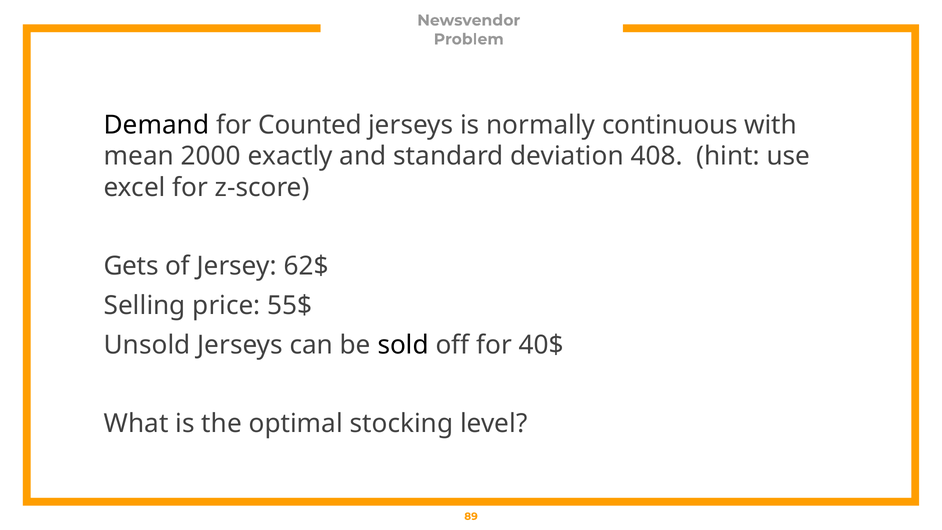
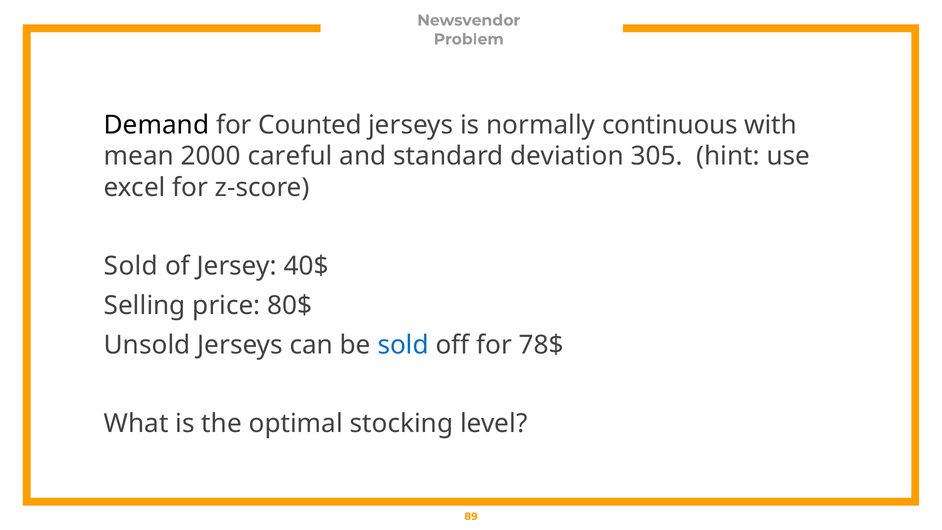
exactly: exactly -> careful (290, 156)
408: 408 -> 305 (657, 156)
Gets: Gets -> Sold (131, 266)
62$: 62$ -> 40$ (306, 266)
55$: 55$ -> 80$ (290, 306)
sold colour: black -> blue (403, 345)
40$: 40$ -> 78$ (541, 345)
